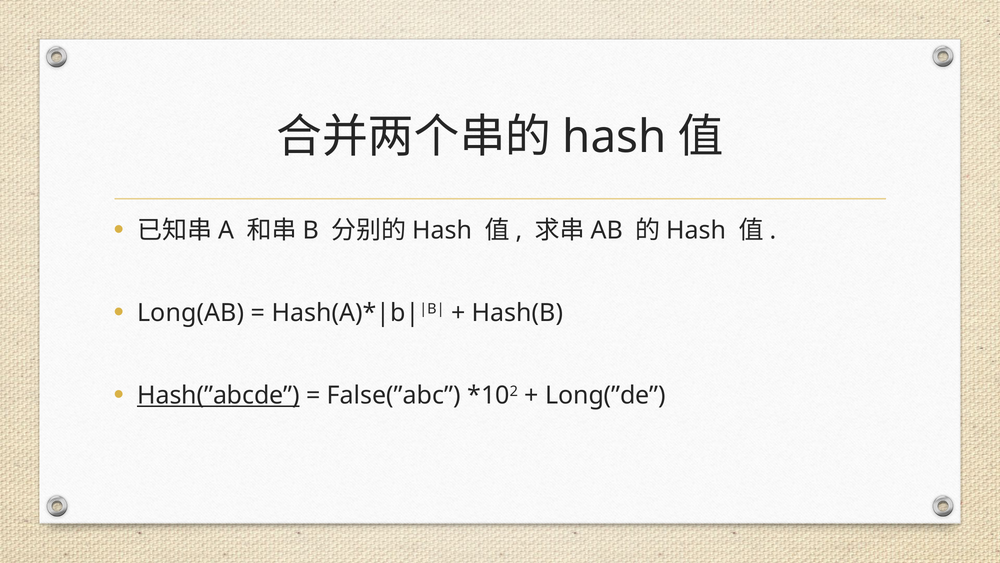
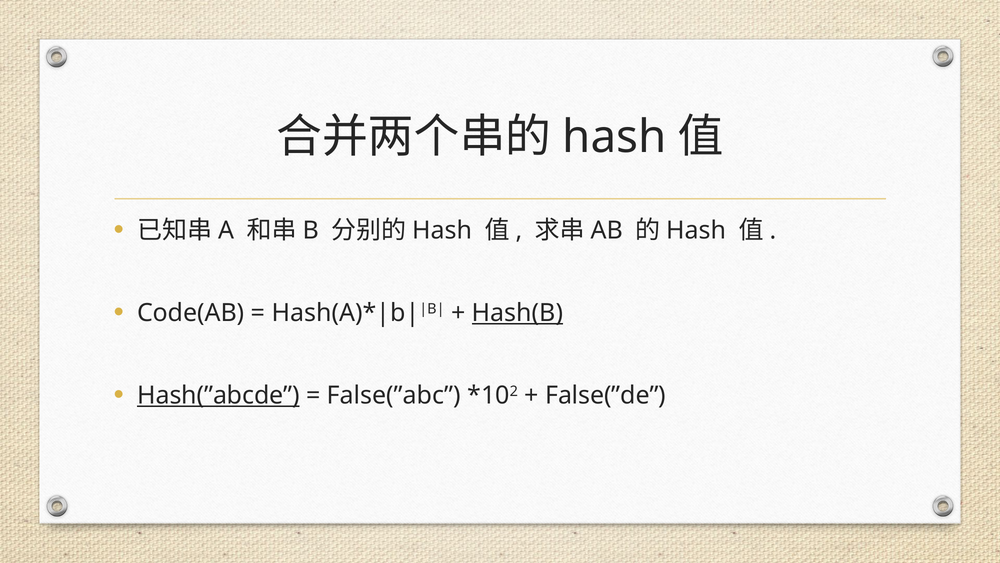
Long(AB: Long(AB -> Code(AB (191, 313)
Hash(B underline: none -> present (518, 313)
Long(”de: Long(”de -> False(”de (606, 395)
